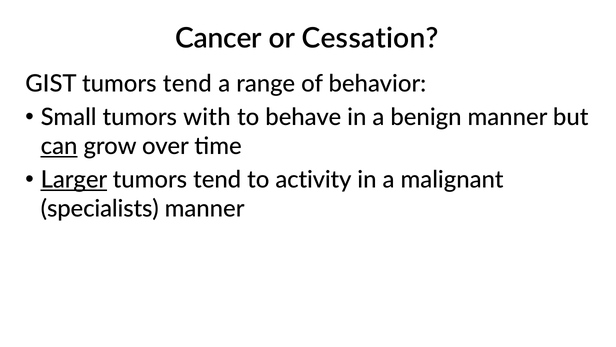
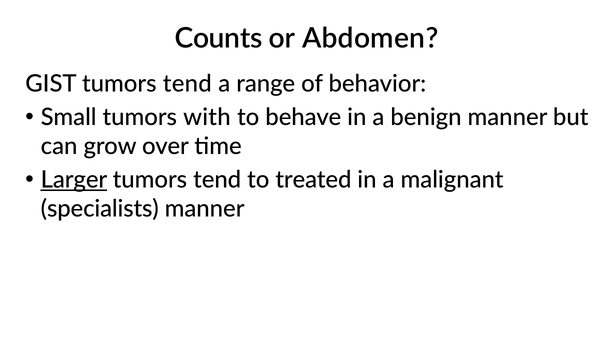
Cancer: Cancer -> Counts (218, 38)
Cessation: Cessation -> Abdomen (370, 38)
can underline: present -> none (59, 146)
activity: activity -> treated (313, 180)
